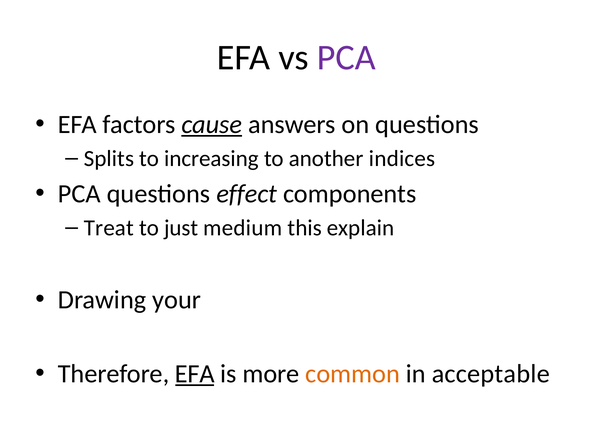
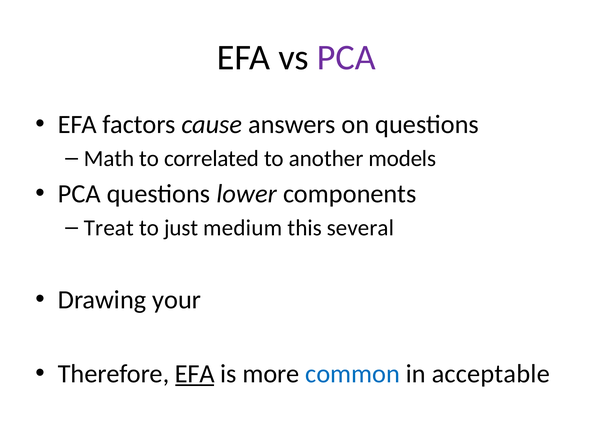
cause underline: present -> none (212, 124)
Splits: Splits -> Math (109, 158)
increasing: increasing -> correlated (212, 158)
indices: indices -> models (402, 158)
effect: effect -> lower (247, 194)
explain: explain -> several (360, 228)
common colour: orange -> blue (353, 374)
